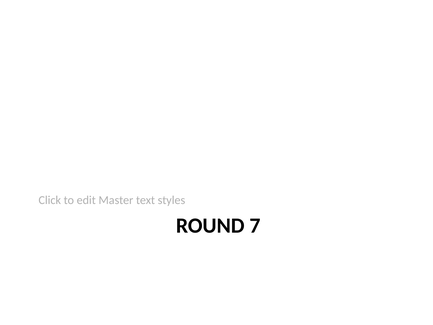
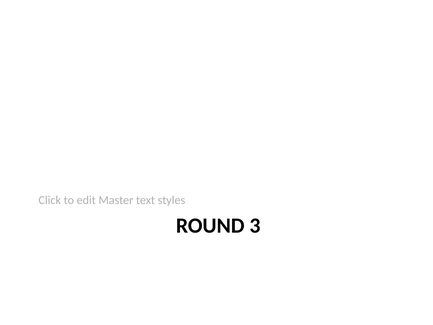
7: 7 -> 3 (255, 225)
